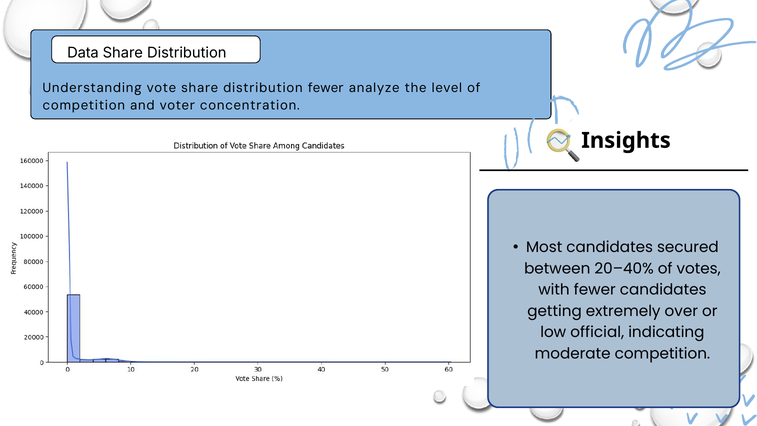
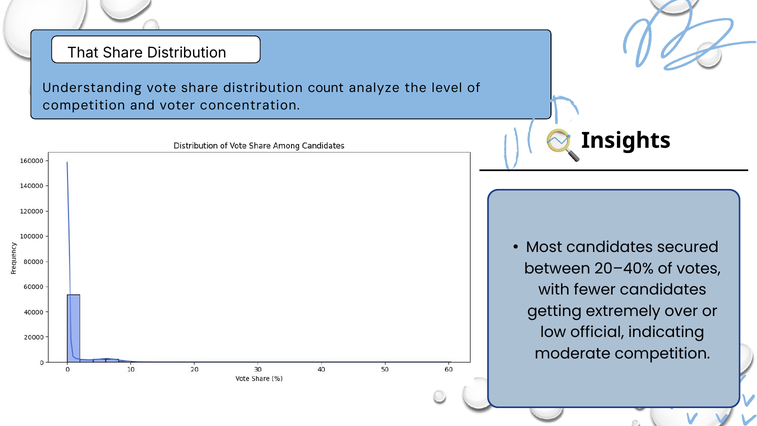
Data: Data -> That (83, 53)
distribution fewer: fewer -> count (326, 88)
